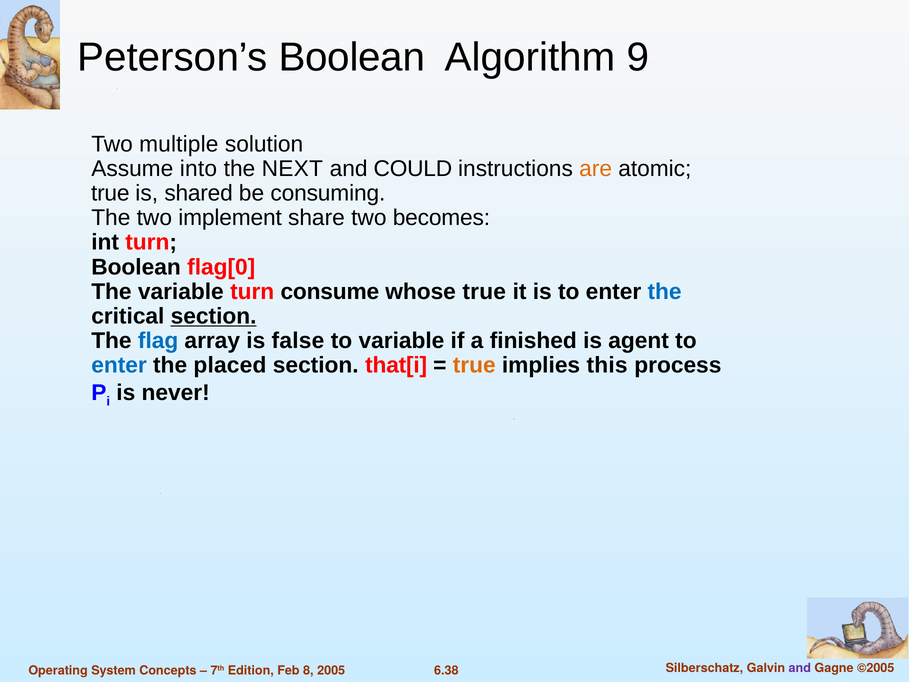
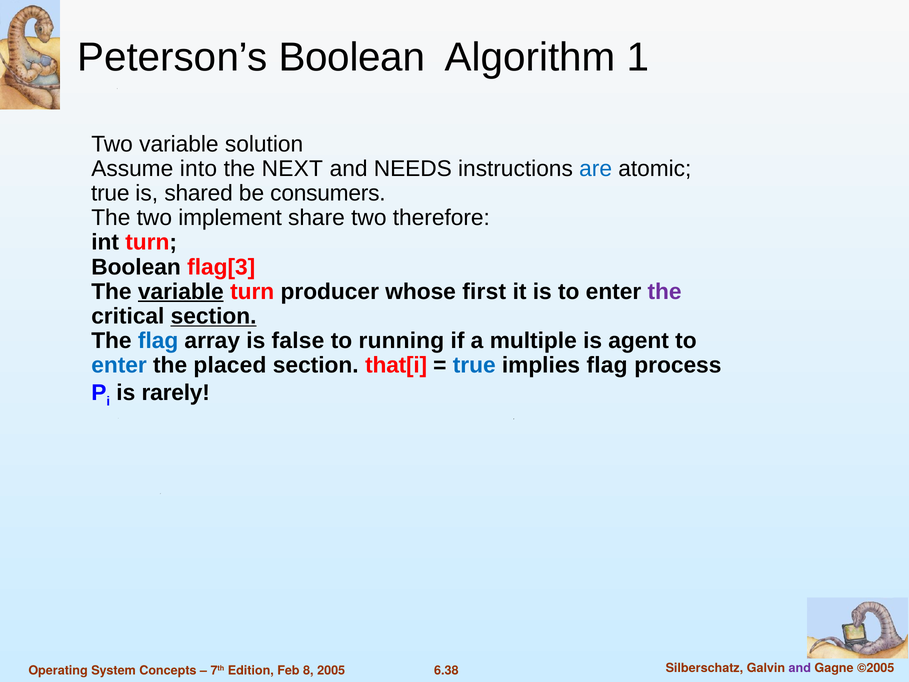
9: 9 -> 1 (638, 57)
Two multiple: multiple -> variable (179, 144)
COULD: COULD -> NEEDS (413, 169)
are colour: orange -> blue (596, 169)
consuming: consuming -> consumers (328, 193)
becomes: becomes -> therefore (441, 218)
flag[0: flag[0 -> flag[3 (221, 267)
variable underline: none -> present (181, 292)
consume: consume -> producer (330, 292)
whose true: true -> first (484, 292)
the colour: blue -> purple (665, 292)
to variable: variable -> running (401, 341)
finished: finished -> multiple (533, 341)
true colour: orange -> blue (474, 365)
implies this: this -> flag (607, 365)
never: never -> rarely (176, 392)
